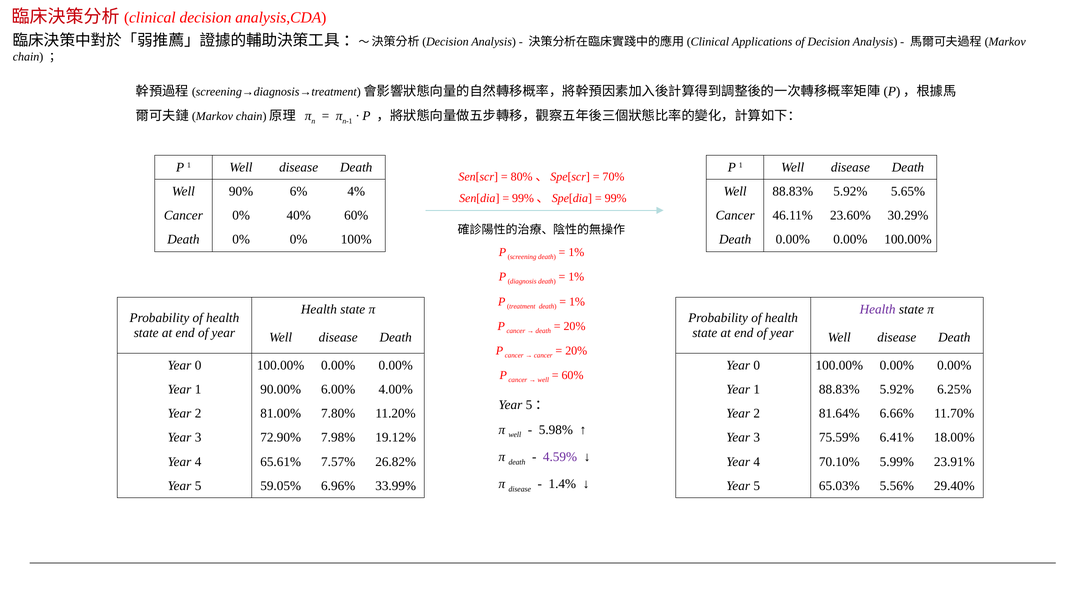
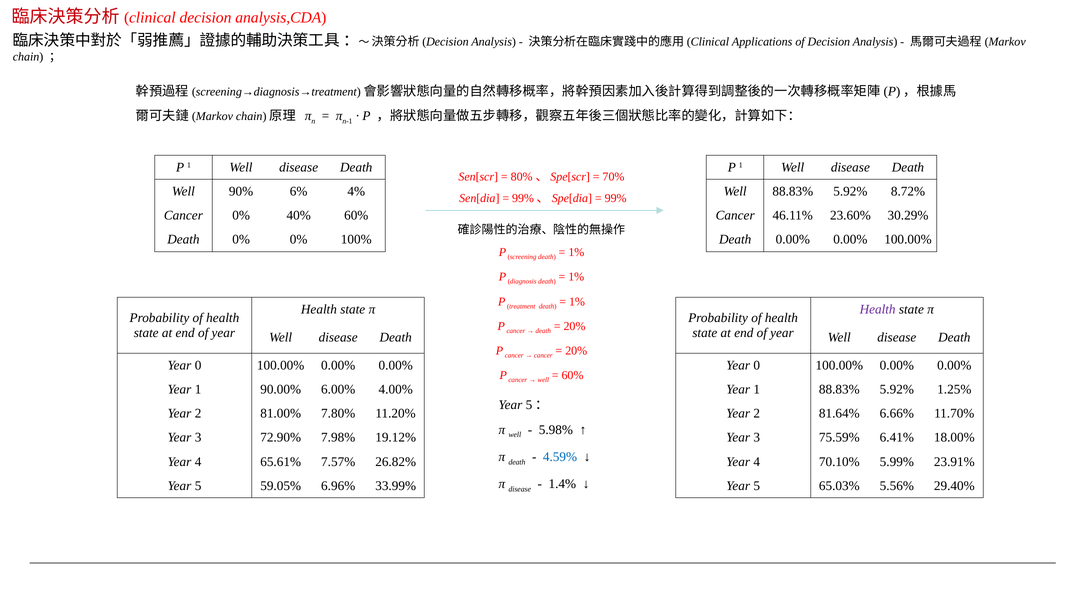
5.65%: 5.65% -> 8.72% (908, 192)
6.25%: 6.25% -> 1.25% (954, 390)
4.59% colour: purple -> blue (560, 457)
